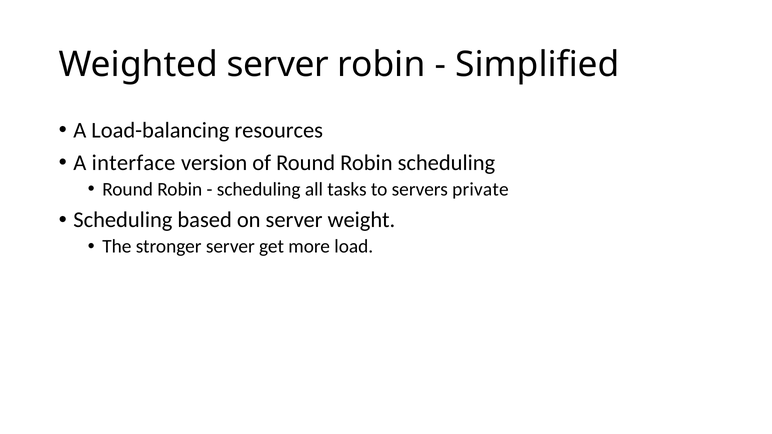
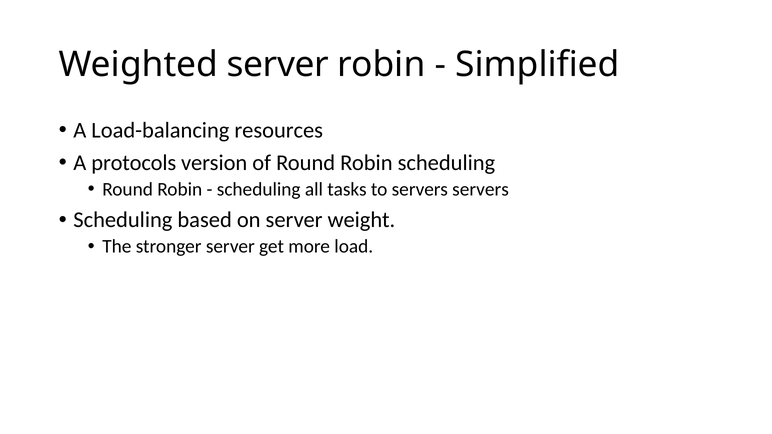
interface: interface -> protocols (134, 163)
servers private: private -> servers (481, 190)
